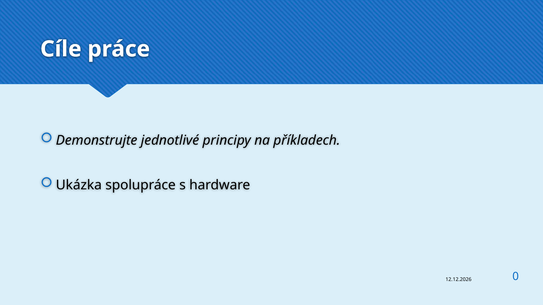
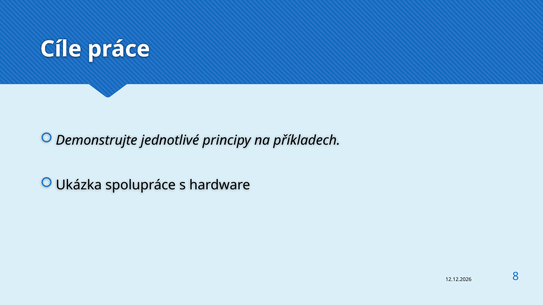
0: 0 -> 8 (516, 277)
